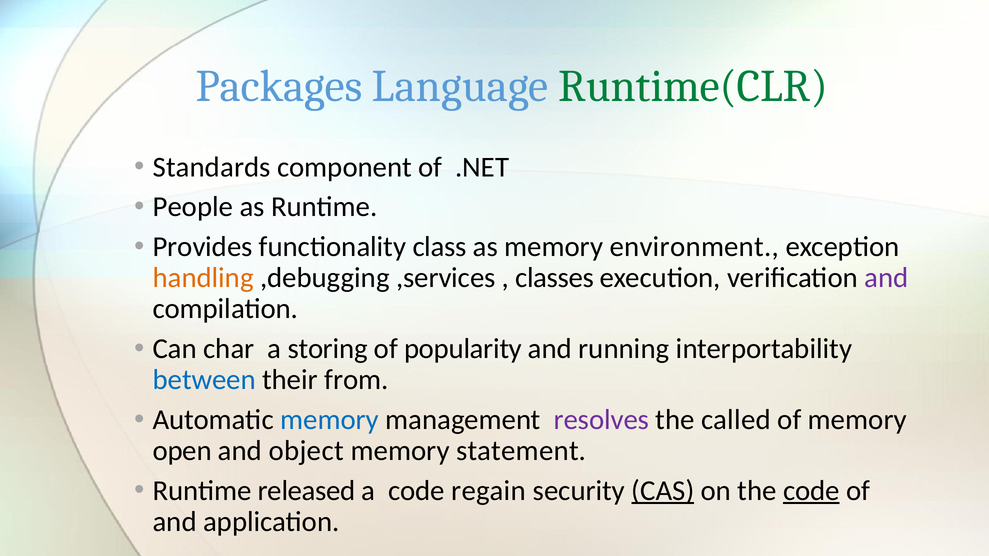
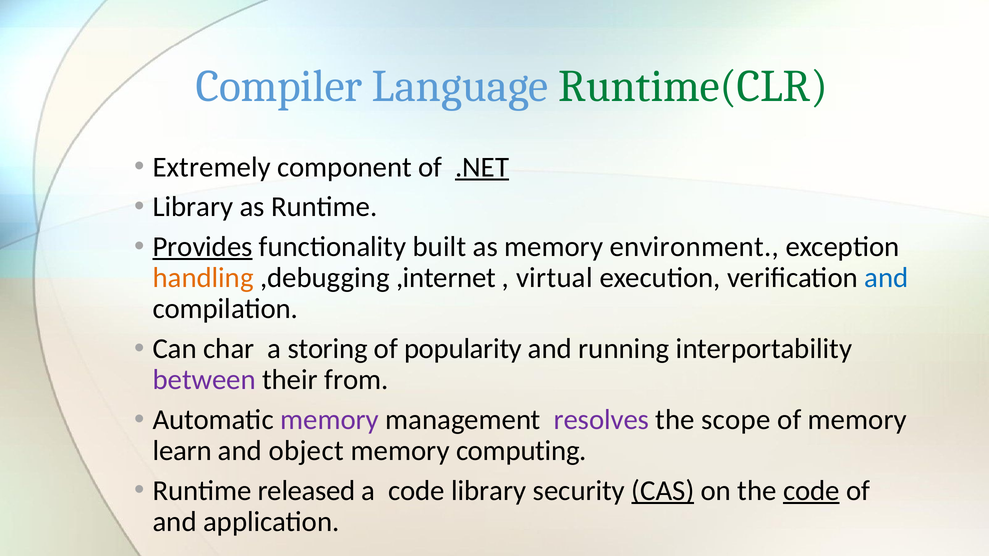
Packages: Packages -> Compiler (279, 87)
Standards: Standards -> Extremely (212, 167)
.NET underline: none -> present (482, 167)
People: People -> Library (193, 207)
Provides underline: none -> present (203, 247)
class: class -> built (439, 247)
,services: ,services -> ,internet (446, 278)
classes: classes -> virtual (554, 278)
and colour: purple -> blue (886, 278)
between colour: blue -> purple (204, 380)
memory colour: blue -> purple (330, 420)
called: called -> scope (736, 420)
open: open -> learn (182, 451)
statement: statement -> computing (521, 451)
code regain: regain -> library (489, 491)
